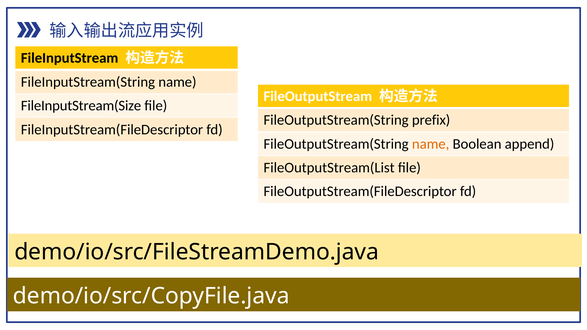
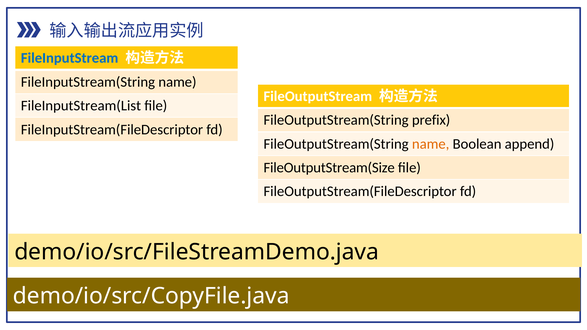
FileInputStream colour: black -> blue (70, 58)
FileInputStream(Size: FileInputStream(Size -> FileInputStream(List (81, 106)
FileOutputStream(List: FileOutputStream(List -> FileOutputStream(Size (329, 168)
